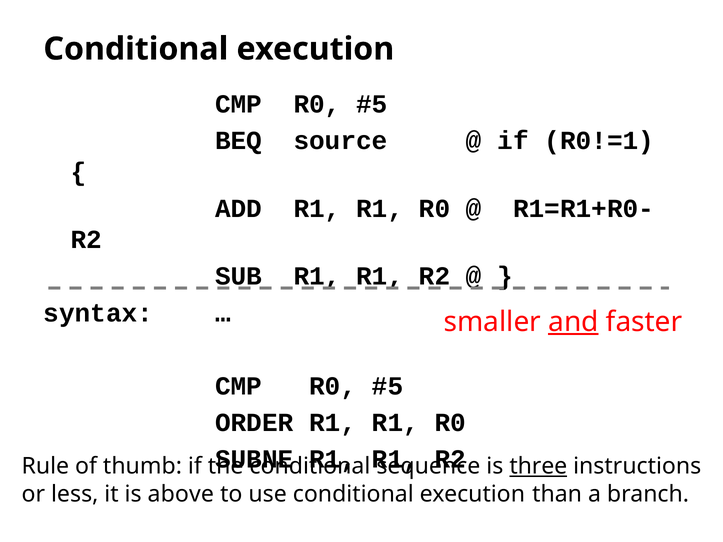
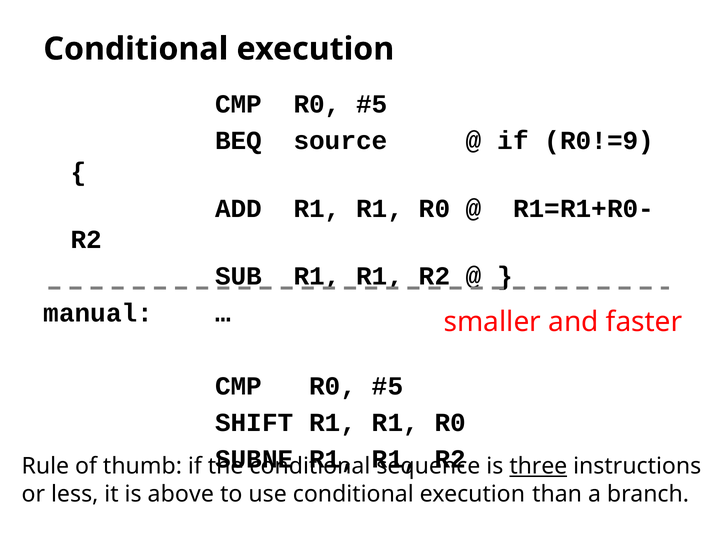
R0!=1: R0!=1 -> R0!=9 (599, 141)
syntax: syntax -> manual (98, 313)
and underline: present -> none (573, 322)
ORDER: ORDER -> SHIFT (254, 423)
